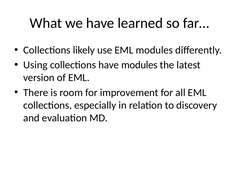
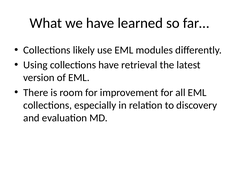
have modules: modules -> retrieval (139, 65)
